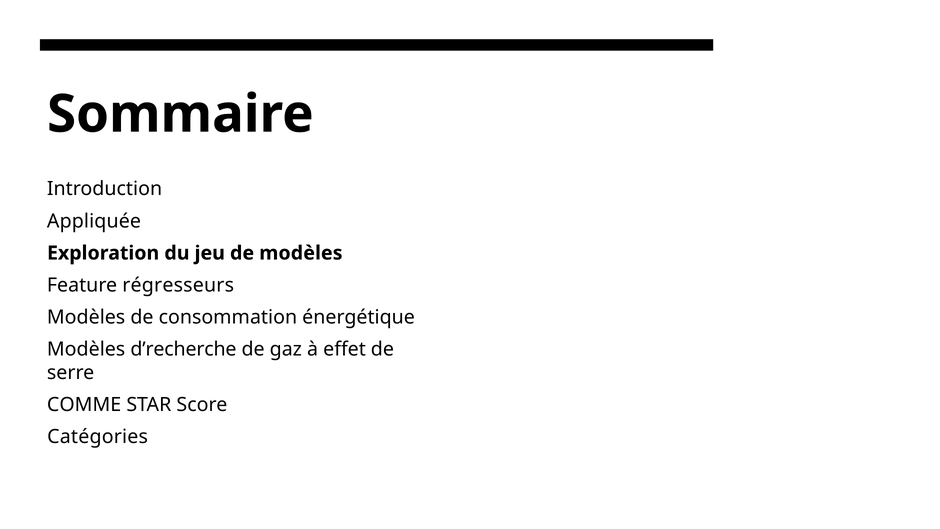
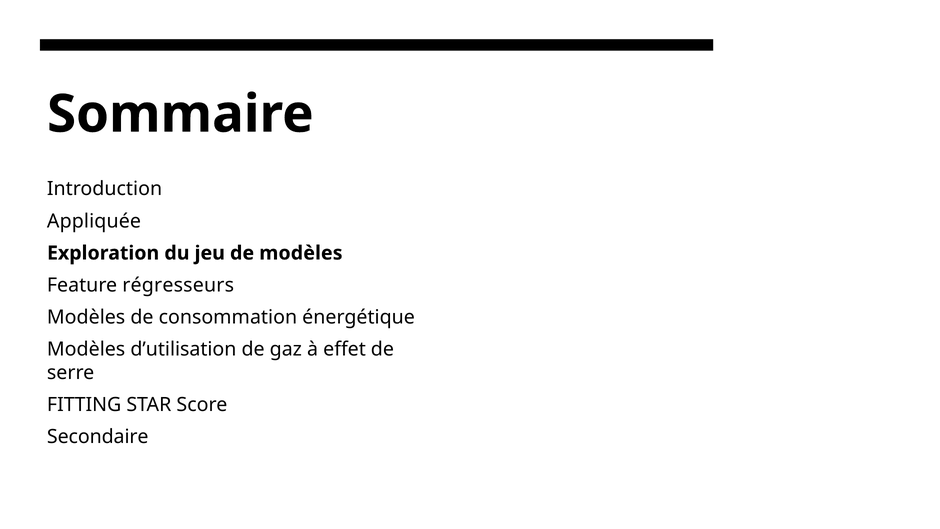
d’recherche: d’recherche -> d’utilisation (183, 349)
COMME: COMME -> FITTING (84, 404)
Catégories: Catégories -> Secondaire (98, 437)
